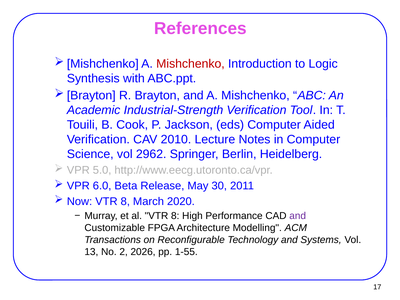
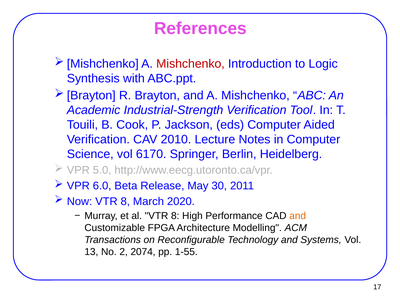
2962: 2962 -> 6170 (151, 154)
and colour: purple -> orange (298, 216)
2026: 2026 -> 2074 (143, 252)
